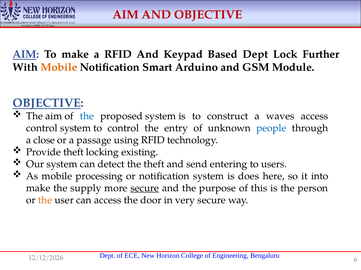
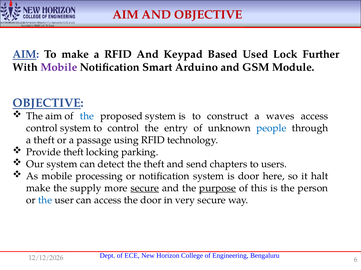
Based Dept: Dept -> Used (255, 54)
Mobile colour: orange -> purple (59, 68)
a close: close -> theft (44, 140)
existing: existing -> parking (140, 152)
entering: entering -> chapters (229, 164)
is does: does -> door (249, 176)
into: into -> halt (320, 176)
purpose underline: none -> present (218, 189)
the colour: orange -> blue (45, 201)
